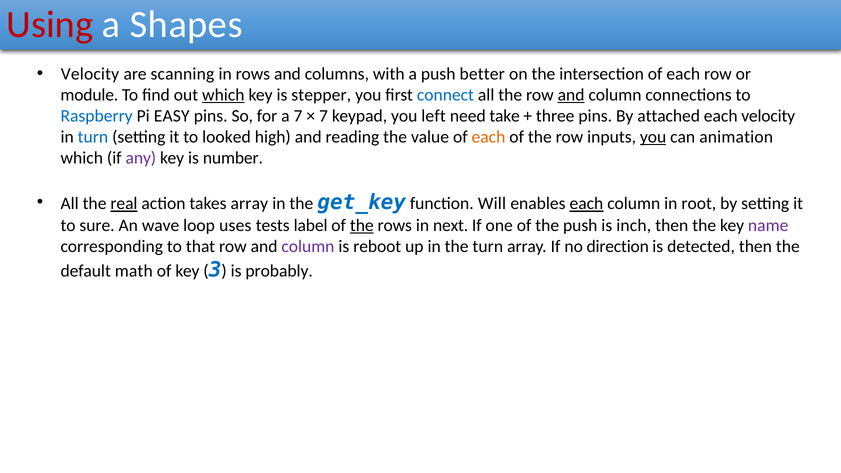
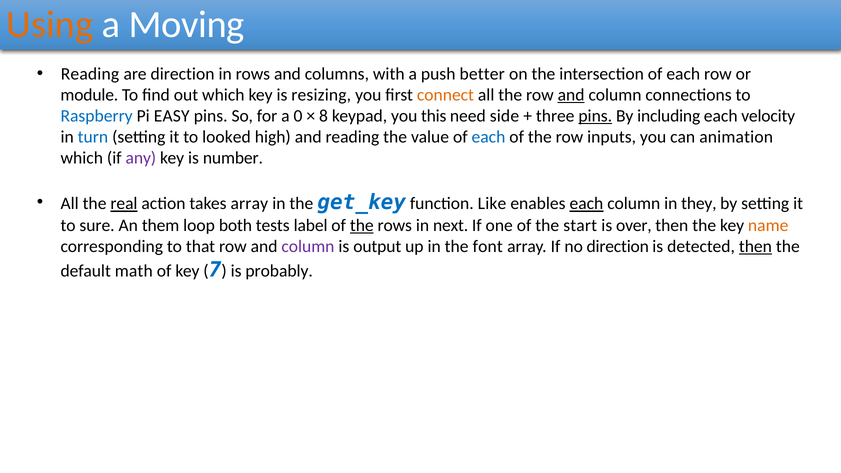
Using colour: red -> orange (50, 25)
Shapes: Shapes -> Moving (187, 25)
Velocity: Velocity -> Reading (90, 74)
are scanning: scanning -> direction (183, 74)
which underline: present -> none (223, 95)
stepper: stepper -> resizing (321, 95)
connect colour: blue -> orange (445, 95)
a 7: 7 -> 0 (298, 116)
7: 7 -> 8 (324, 116)
left: left -> this (434, 116)
take: take -> side (504, 116)
pins underline: none -> present (595, 116)
attached: attached -> including (669, 116)
each colour: orange -> blue (488, 137)
you underline: present -> none (653, 137)
Will: Will -> Like (492, 204)
root: root -> they (699, 204)
wave: wave -> them (161, 225)
uses: uses -> both (235, 225)
the push: push -> start (580, 225)
inch: inch -> over (634, 225)
name colour: purple -> orange (768, 225)
reboot: reboot -> output (377, 246)
the turn: turn -> font (488, 246)
then underline: none -> present (755, 246)
3: 3 -> 7 (215, 270)
